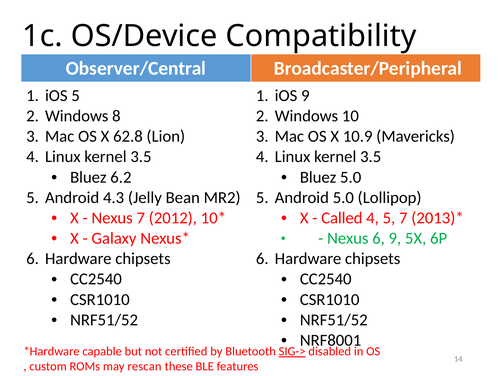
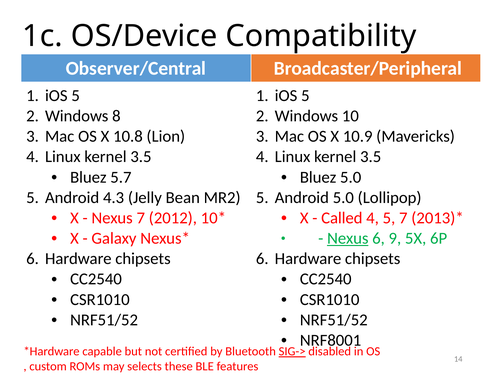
9: 9 -> 5 (305, 96)
62.8: 62.8 -> 10.8 (128, 137)
6.2: 6.2 -> 5.7 (121, 177)
Nexus underline: none -> present (348, 239)
rescan: rescan -> selects (145, 367)
